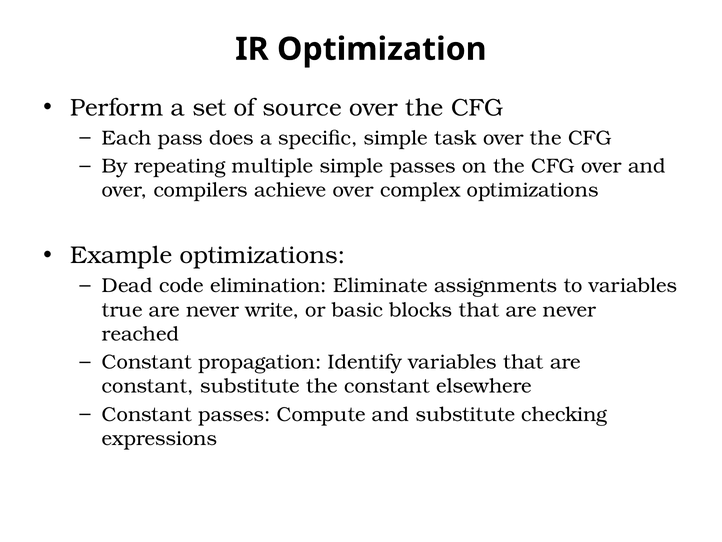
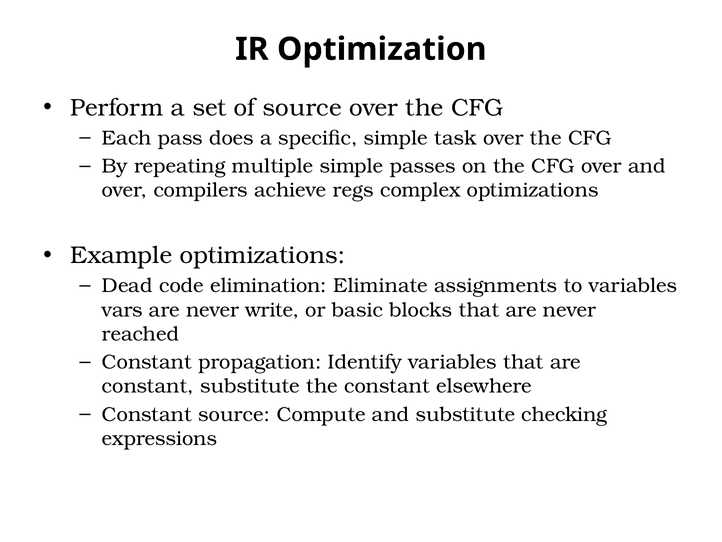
achieve over: over -> regs (353, 190)
true: true -> vars (122, 310)
Constant passes: passes -> source (234, 414)
